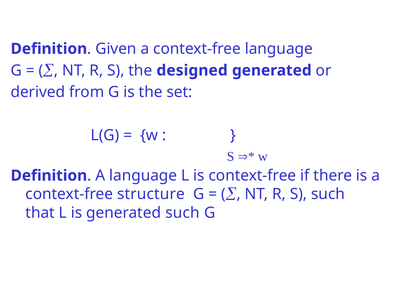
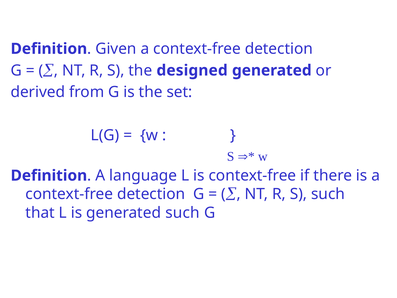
Given a context-free language: language -> detection (279, 49)
structure: structure -> detection (151, 194)
